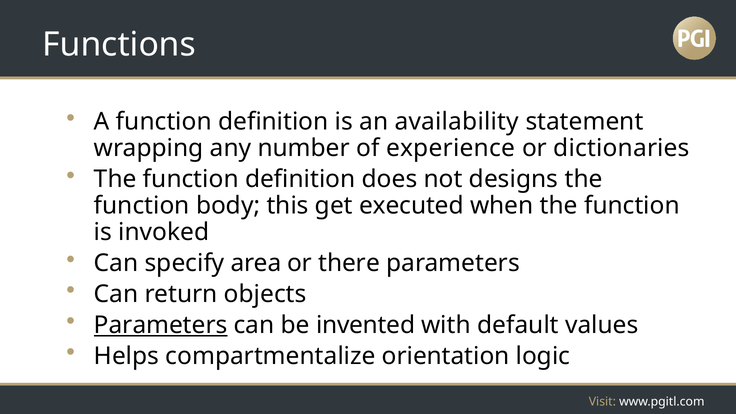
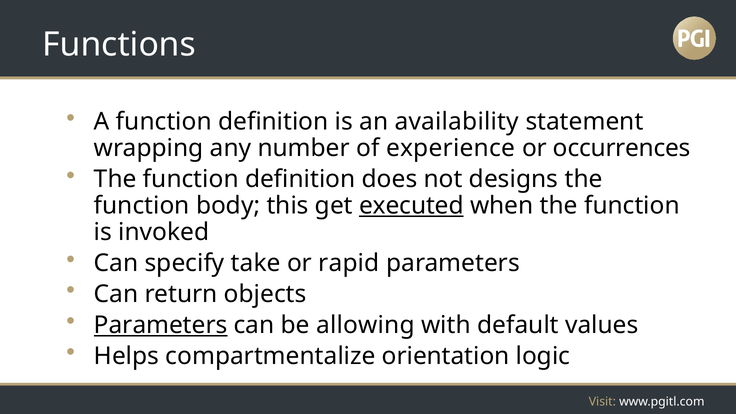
dictionaries: dictionaries -> occurrences (622, 148)
executed underline: none -> present (411, 206)
area: area -> take (256, 263)
there: there -> rapid (349, 263)
invented: invented -> allowing (365, 325)
